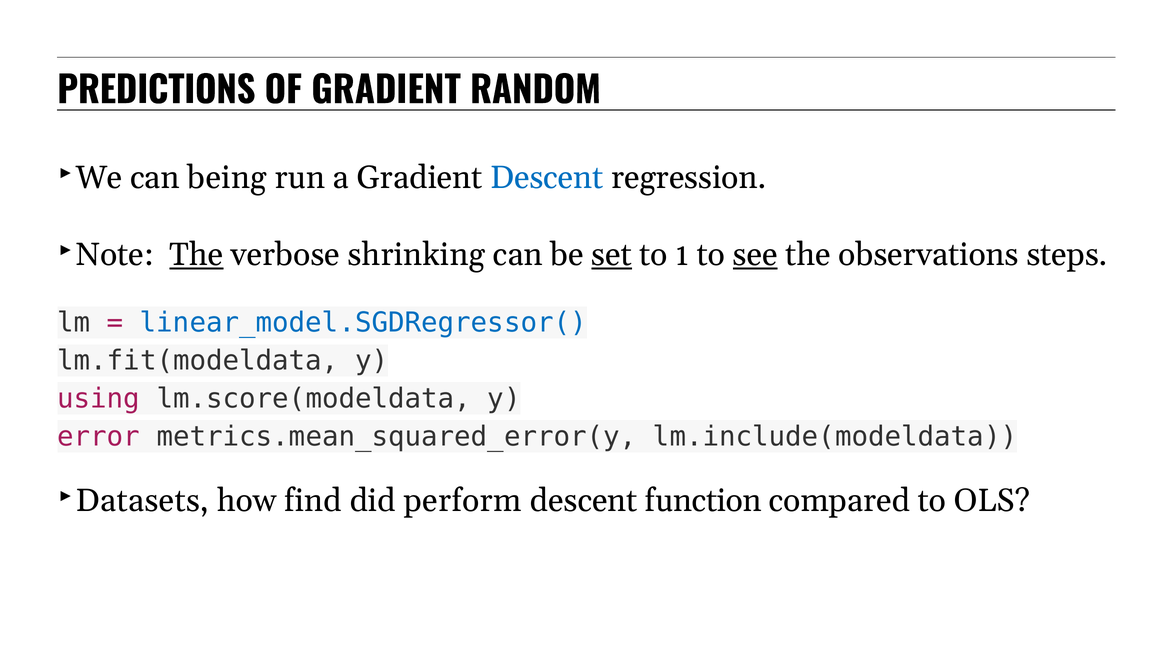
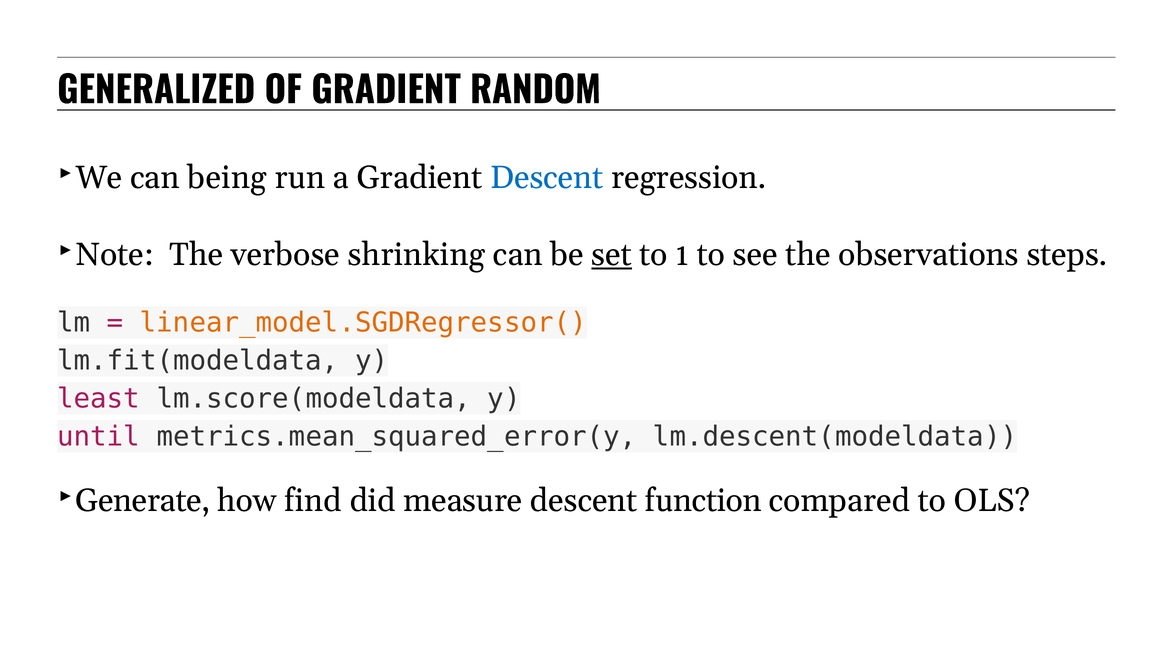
PREDICTIONS: PREDICTIONS -> GENERALIZED (156, 91)
The underline: present -> none (196, 254)
see underline: present -> none (755, 254)
linear_model.SGDRegressor( colour: blue -> orange (363, 323)
using: using -> least (99, 399)
error: error -> until (99, 436)
lm.include(modeldata: lm.include(modeldata -> lm.descent(modeldata (835, 436)
Datasets: Datasets -> Generate (143, 500)
perform: perform -> measure (463, 500)
